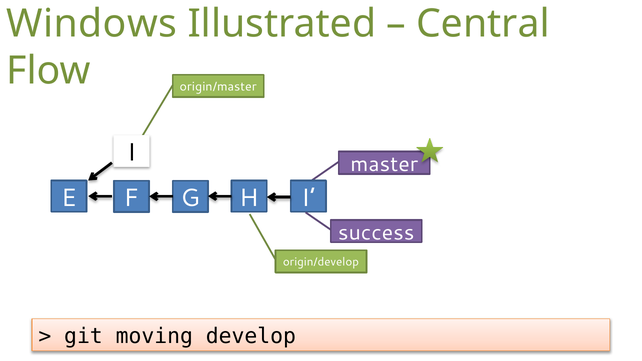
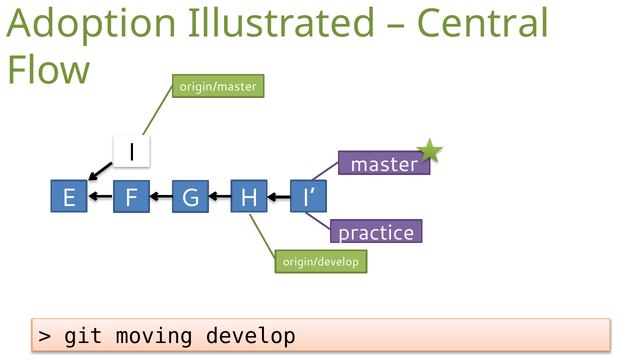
Windows: Windows -> Adoption (92, 24)
success: success -> practice (376, 233)
